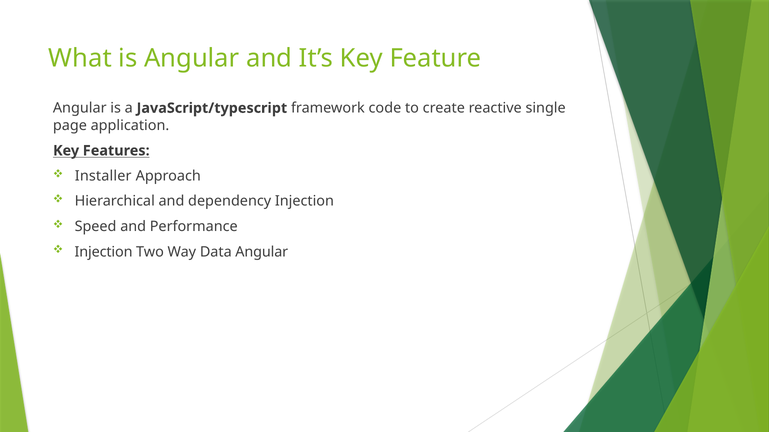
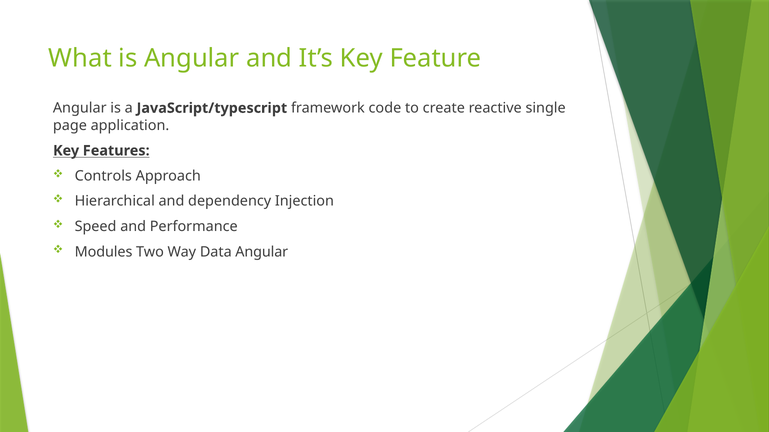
Installer: Installer -> Controls (103, 176)
Injection: Injection -> Modules (104, 252)
